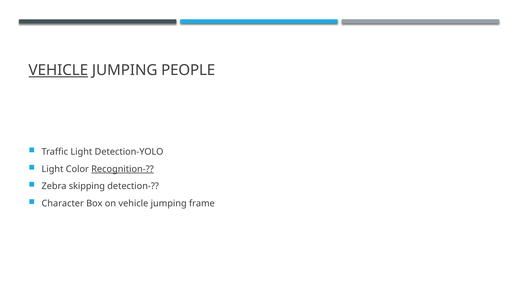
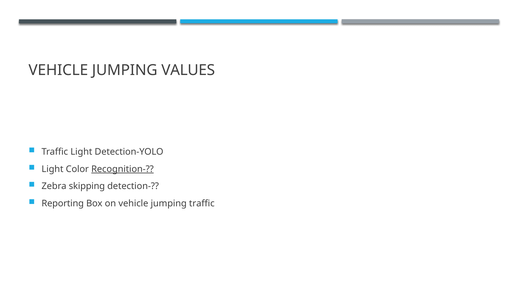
VEHICLE underline: present -> none (58, 70)
PEOPLE: PEOPLE -> VALUES (188, 70)
Character: Character -> Reporting (63, 204)
jumping frame: frame -> traffic (202, 204)
